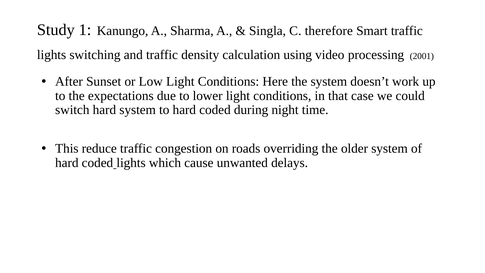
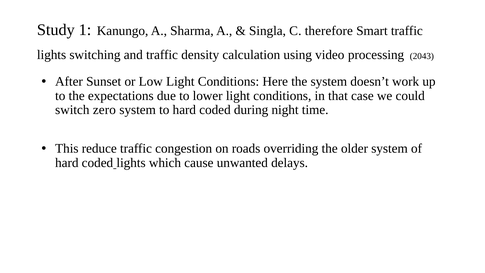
2001: 2001 -> 2043 (422, 56)
switch hard: hard -> zero (104, 110)
